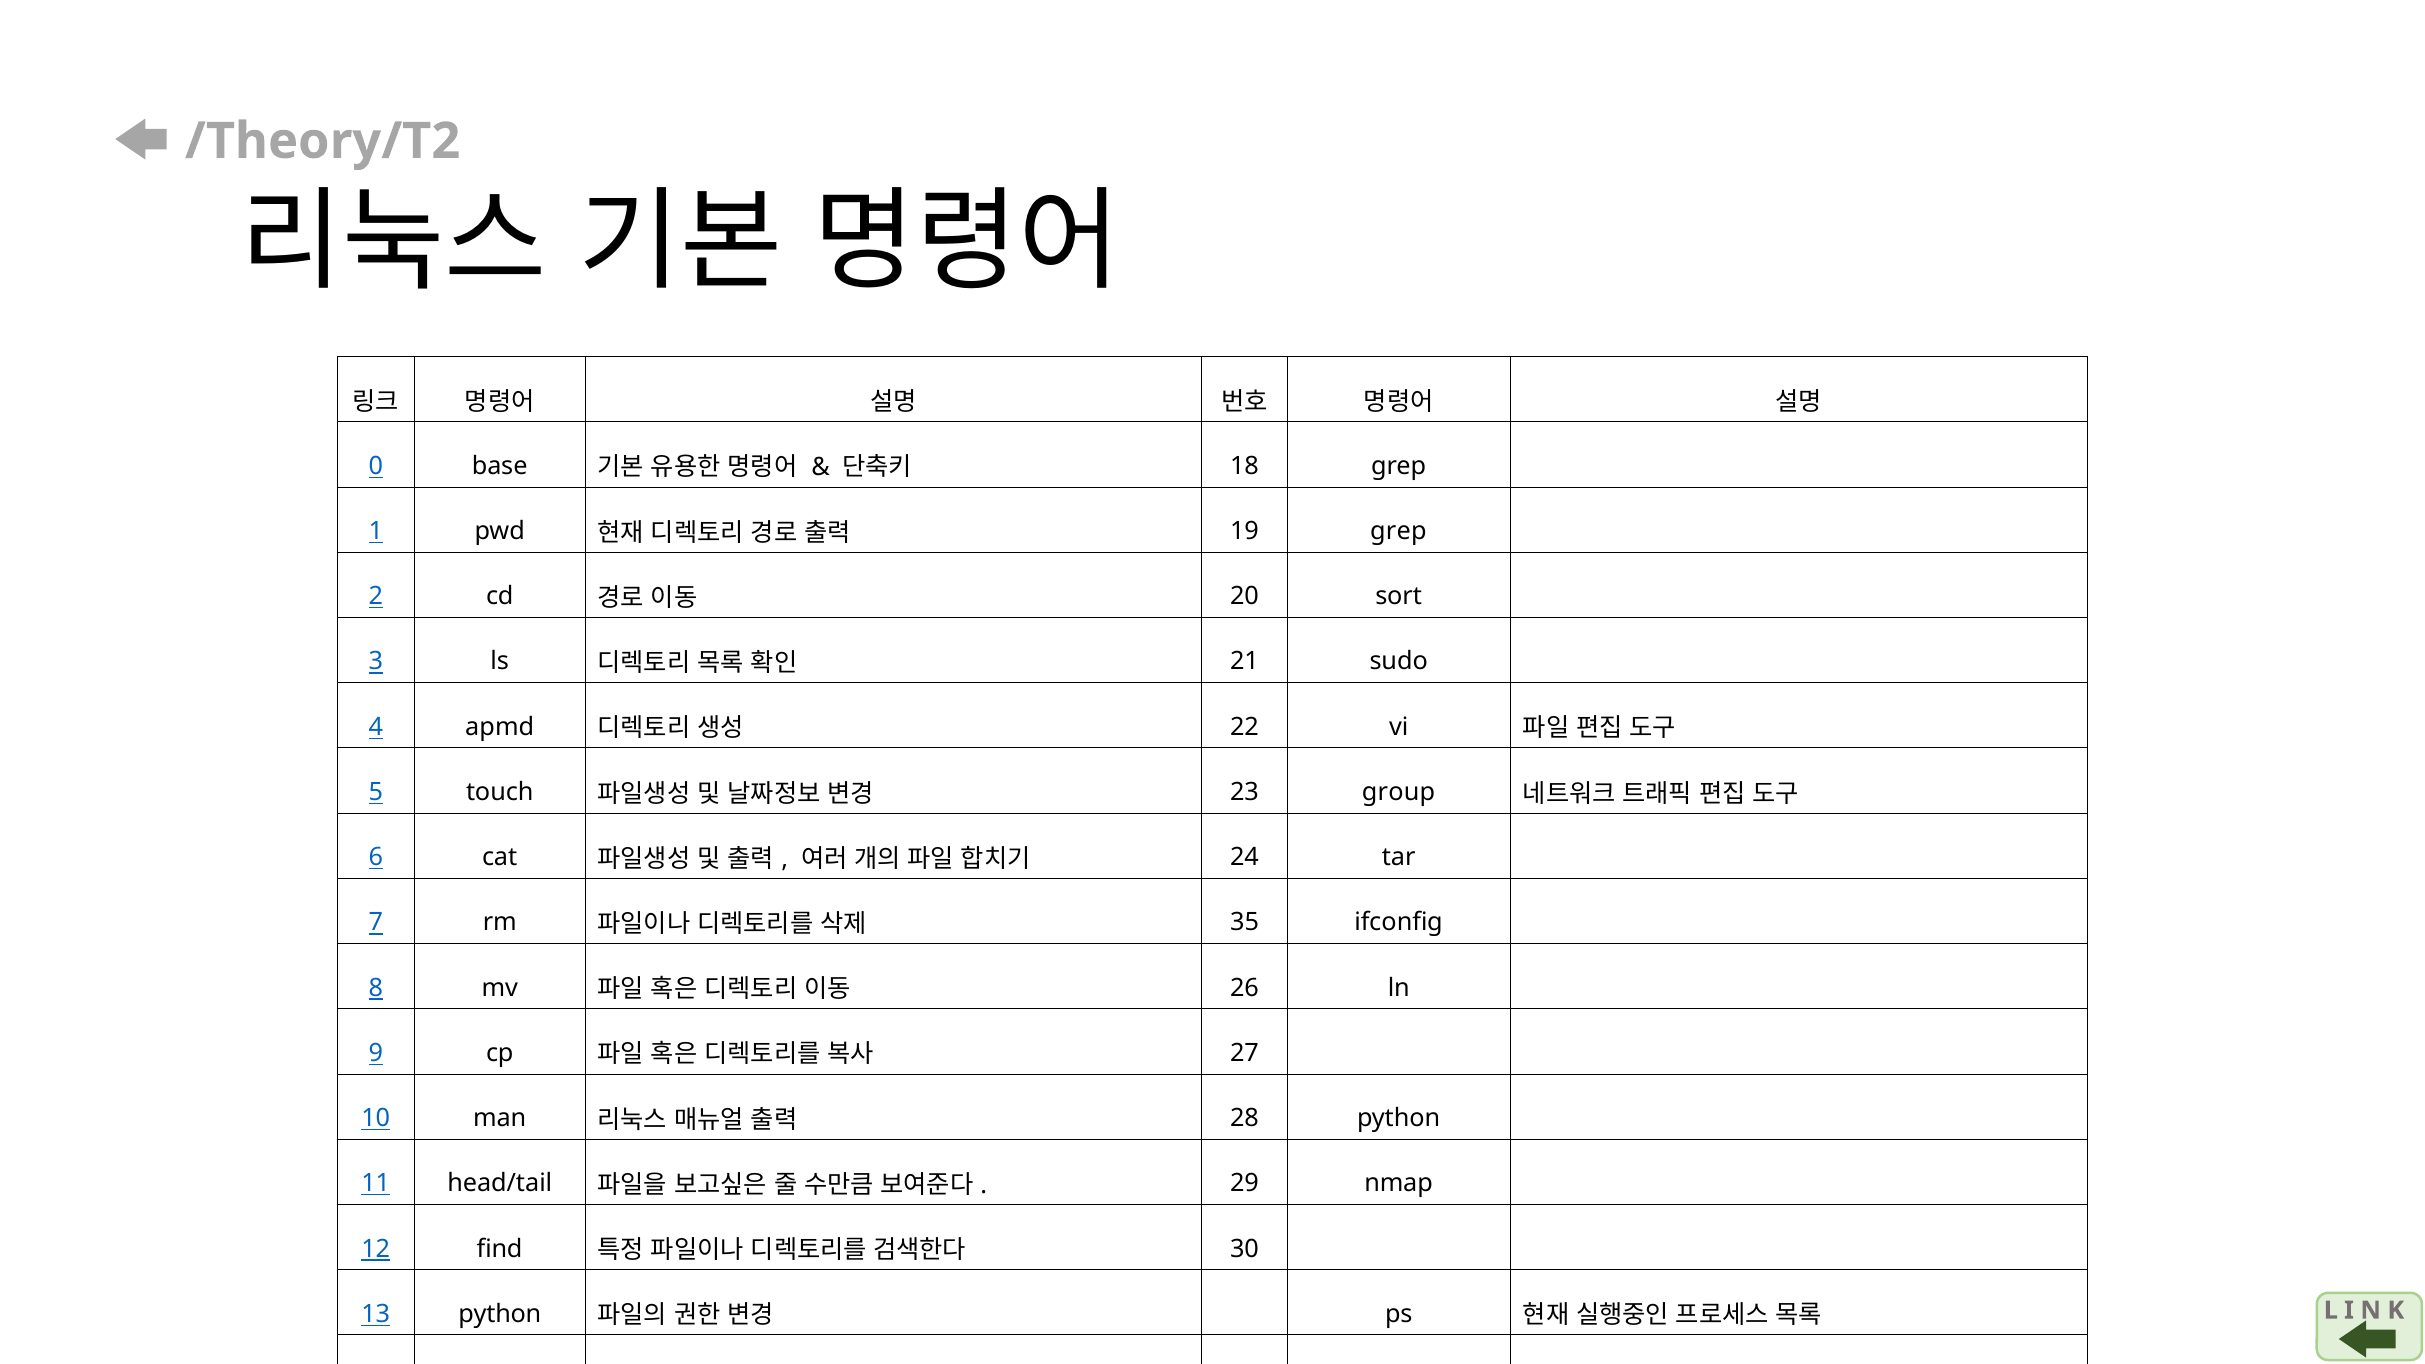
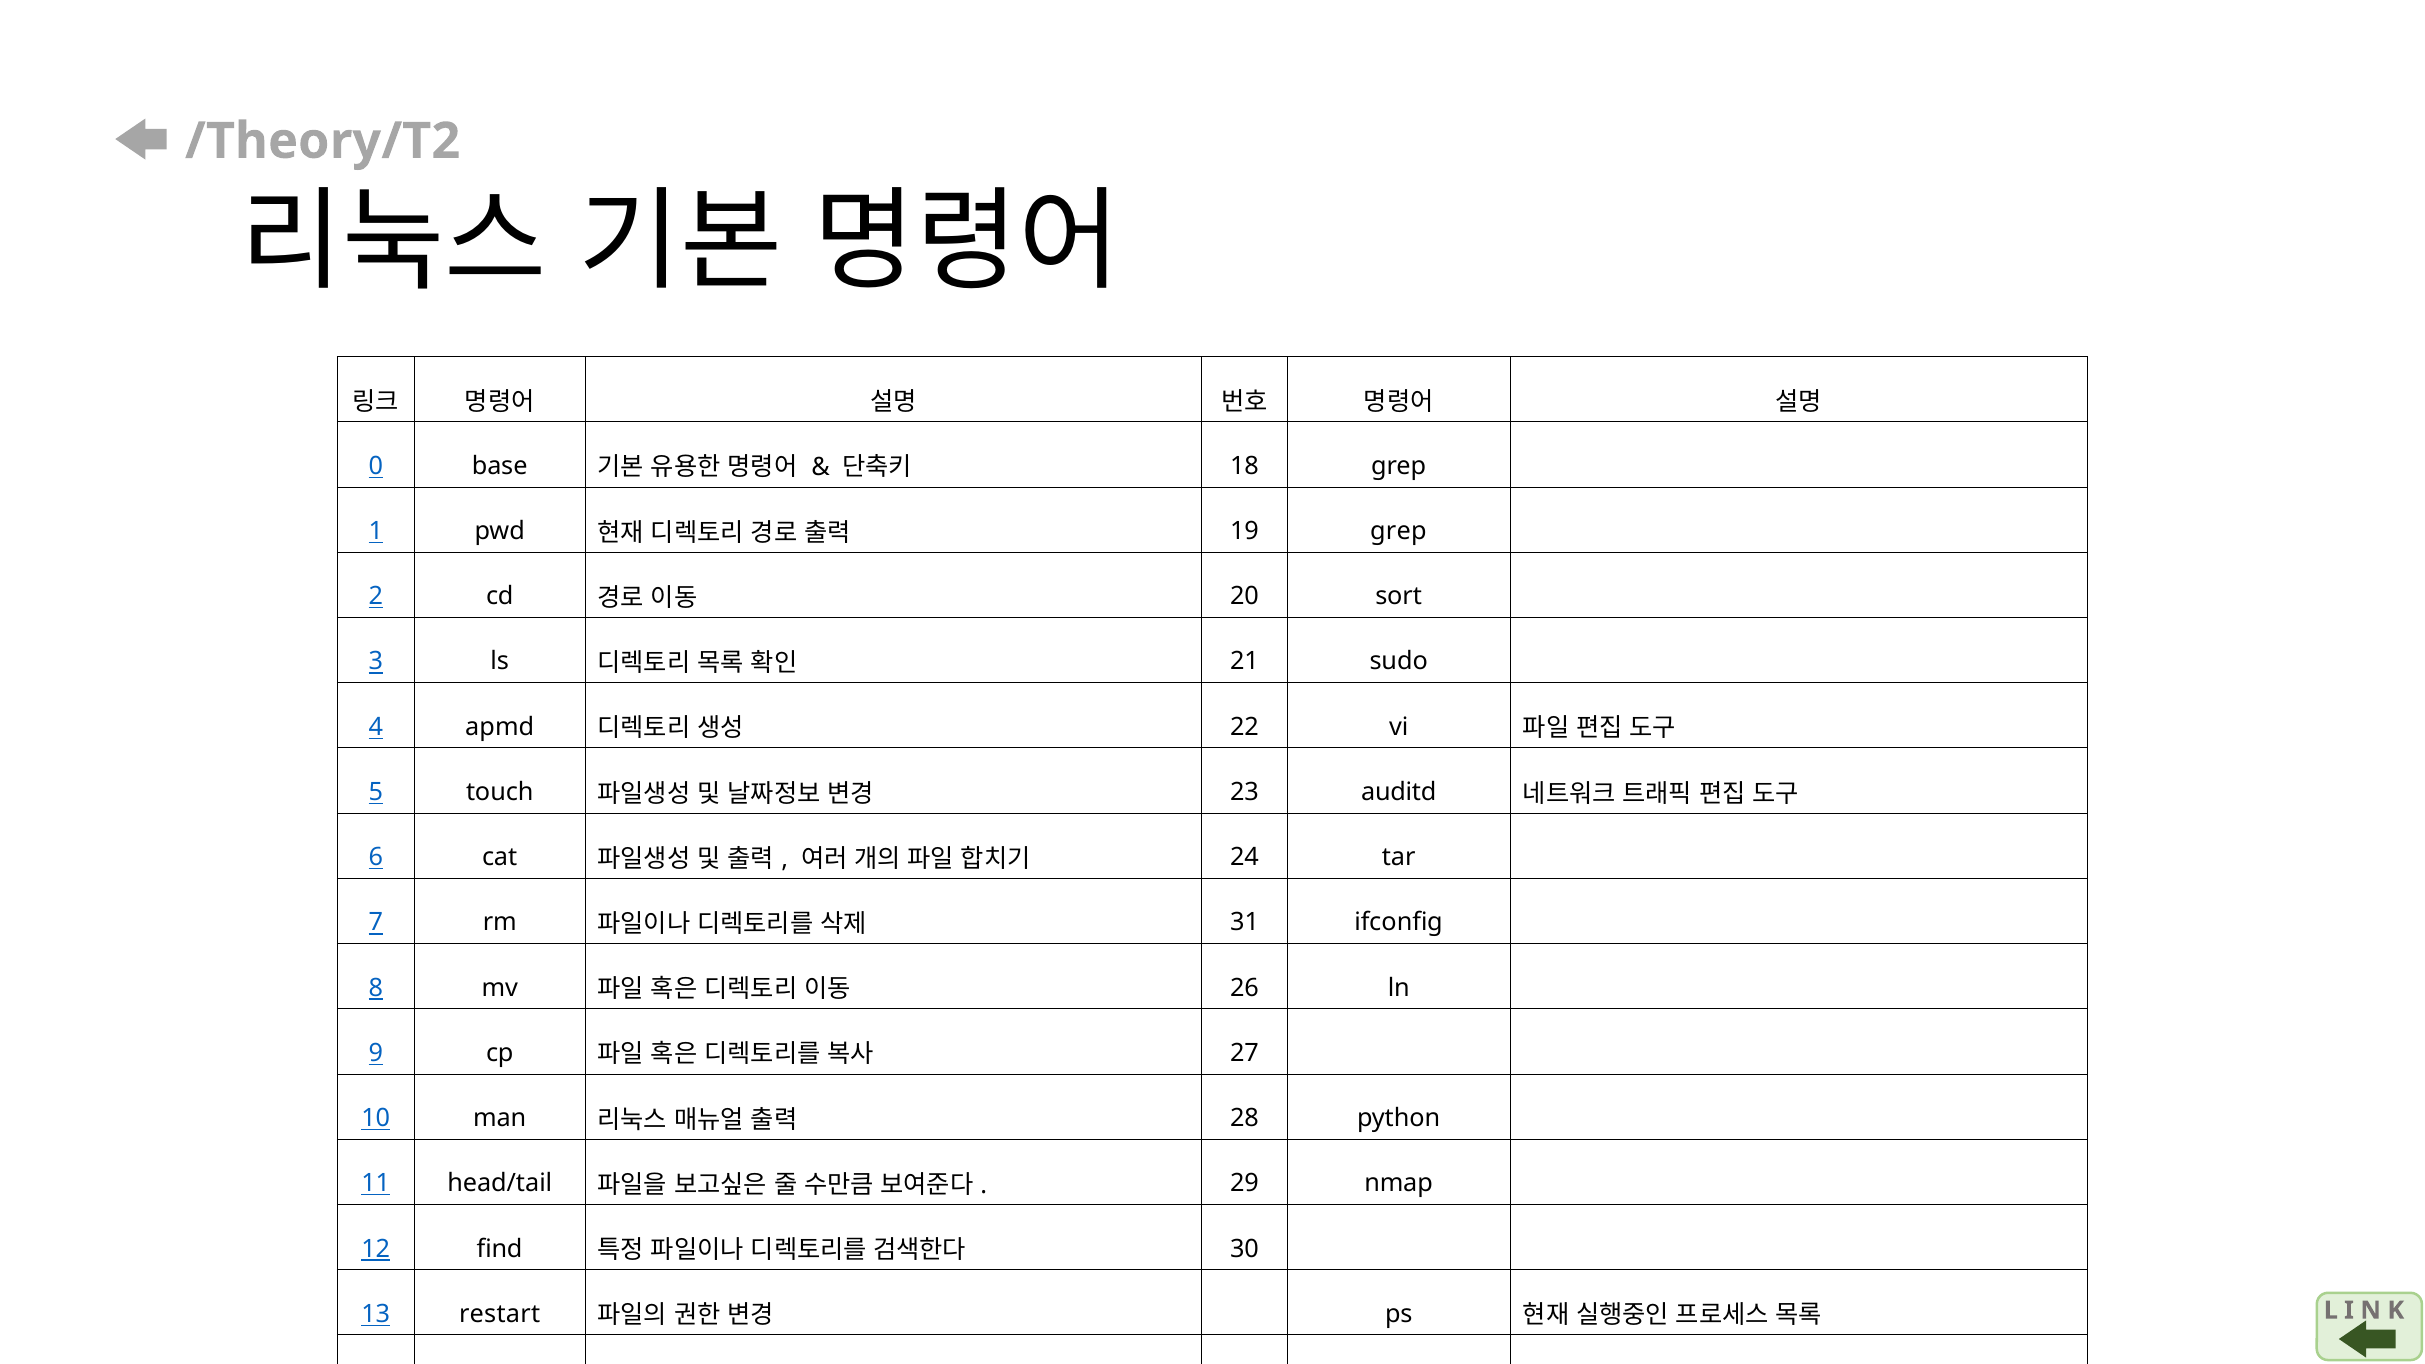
group: group -> auditd (1399, 792)
35: 35 -> 31 (1245, 923)
13 python: python -> restart (500, 1314)
